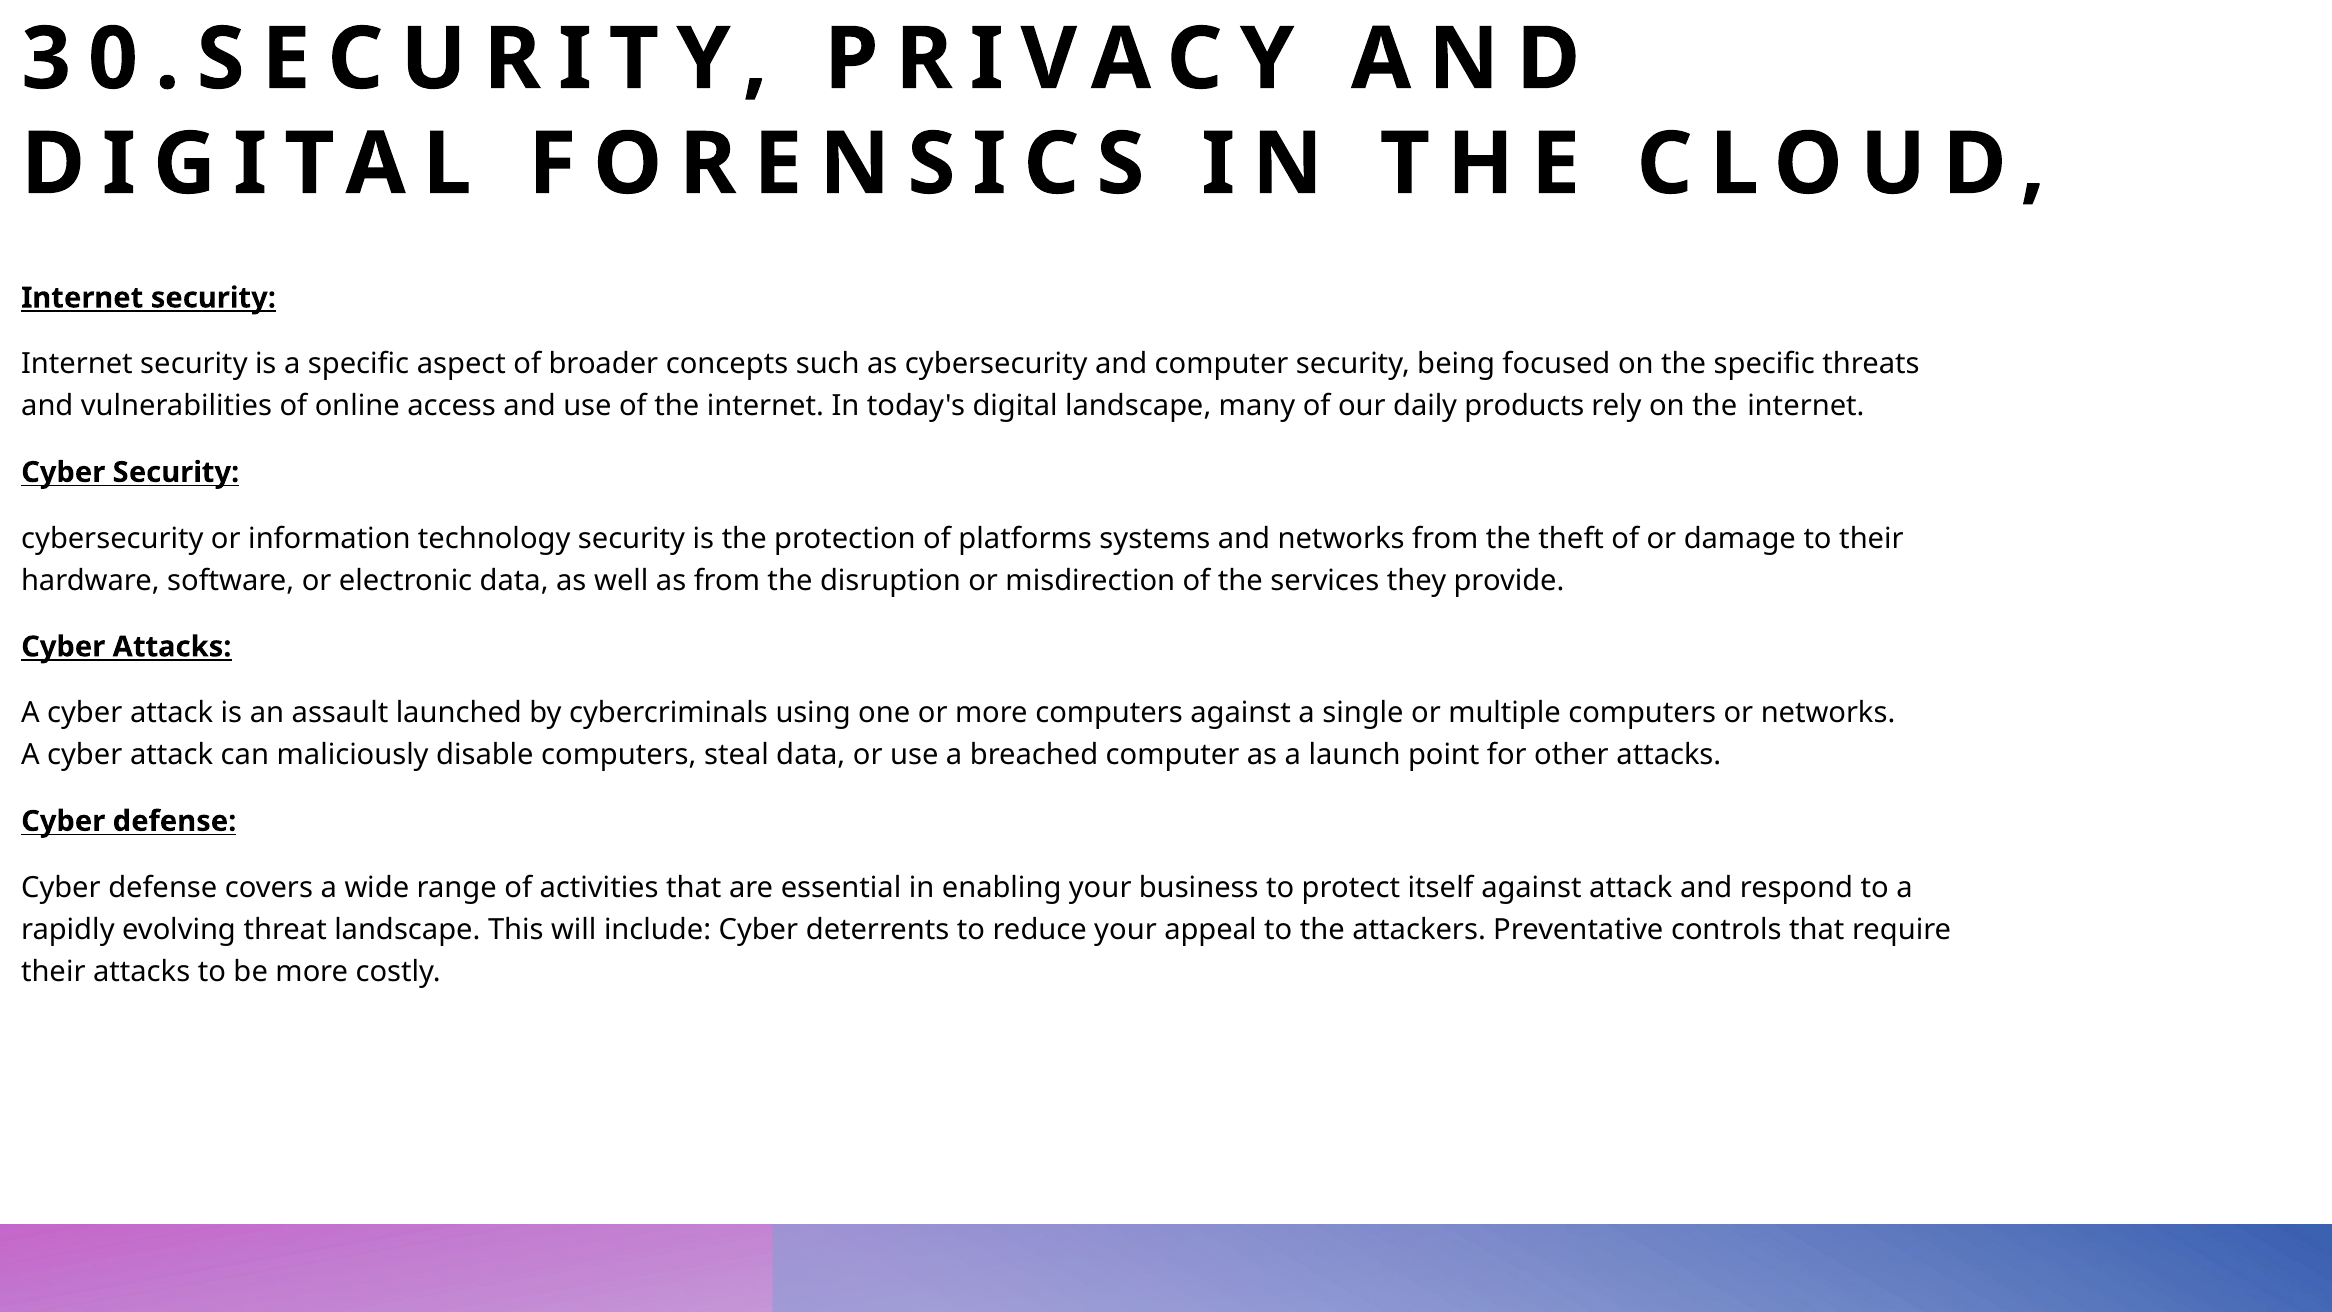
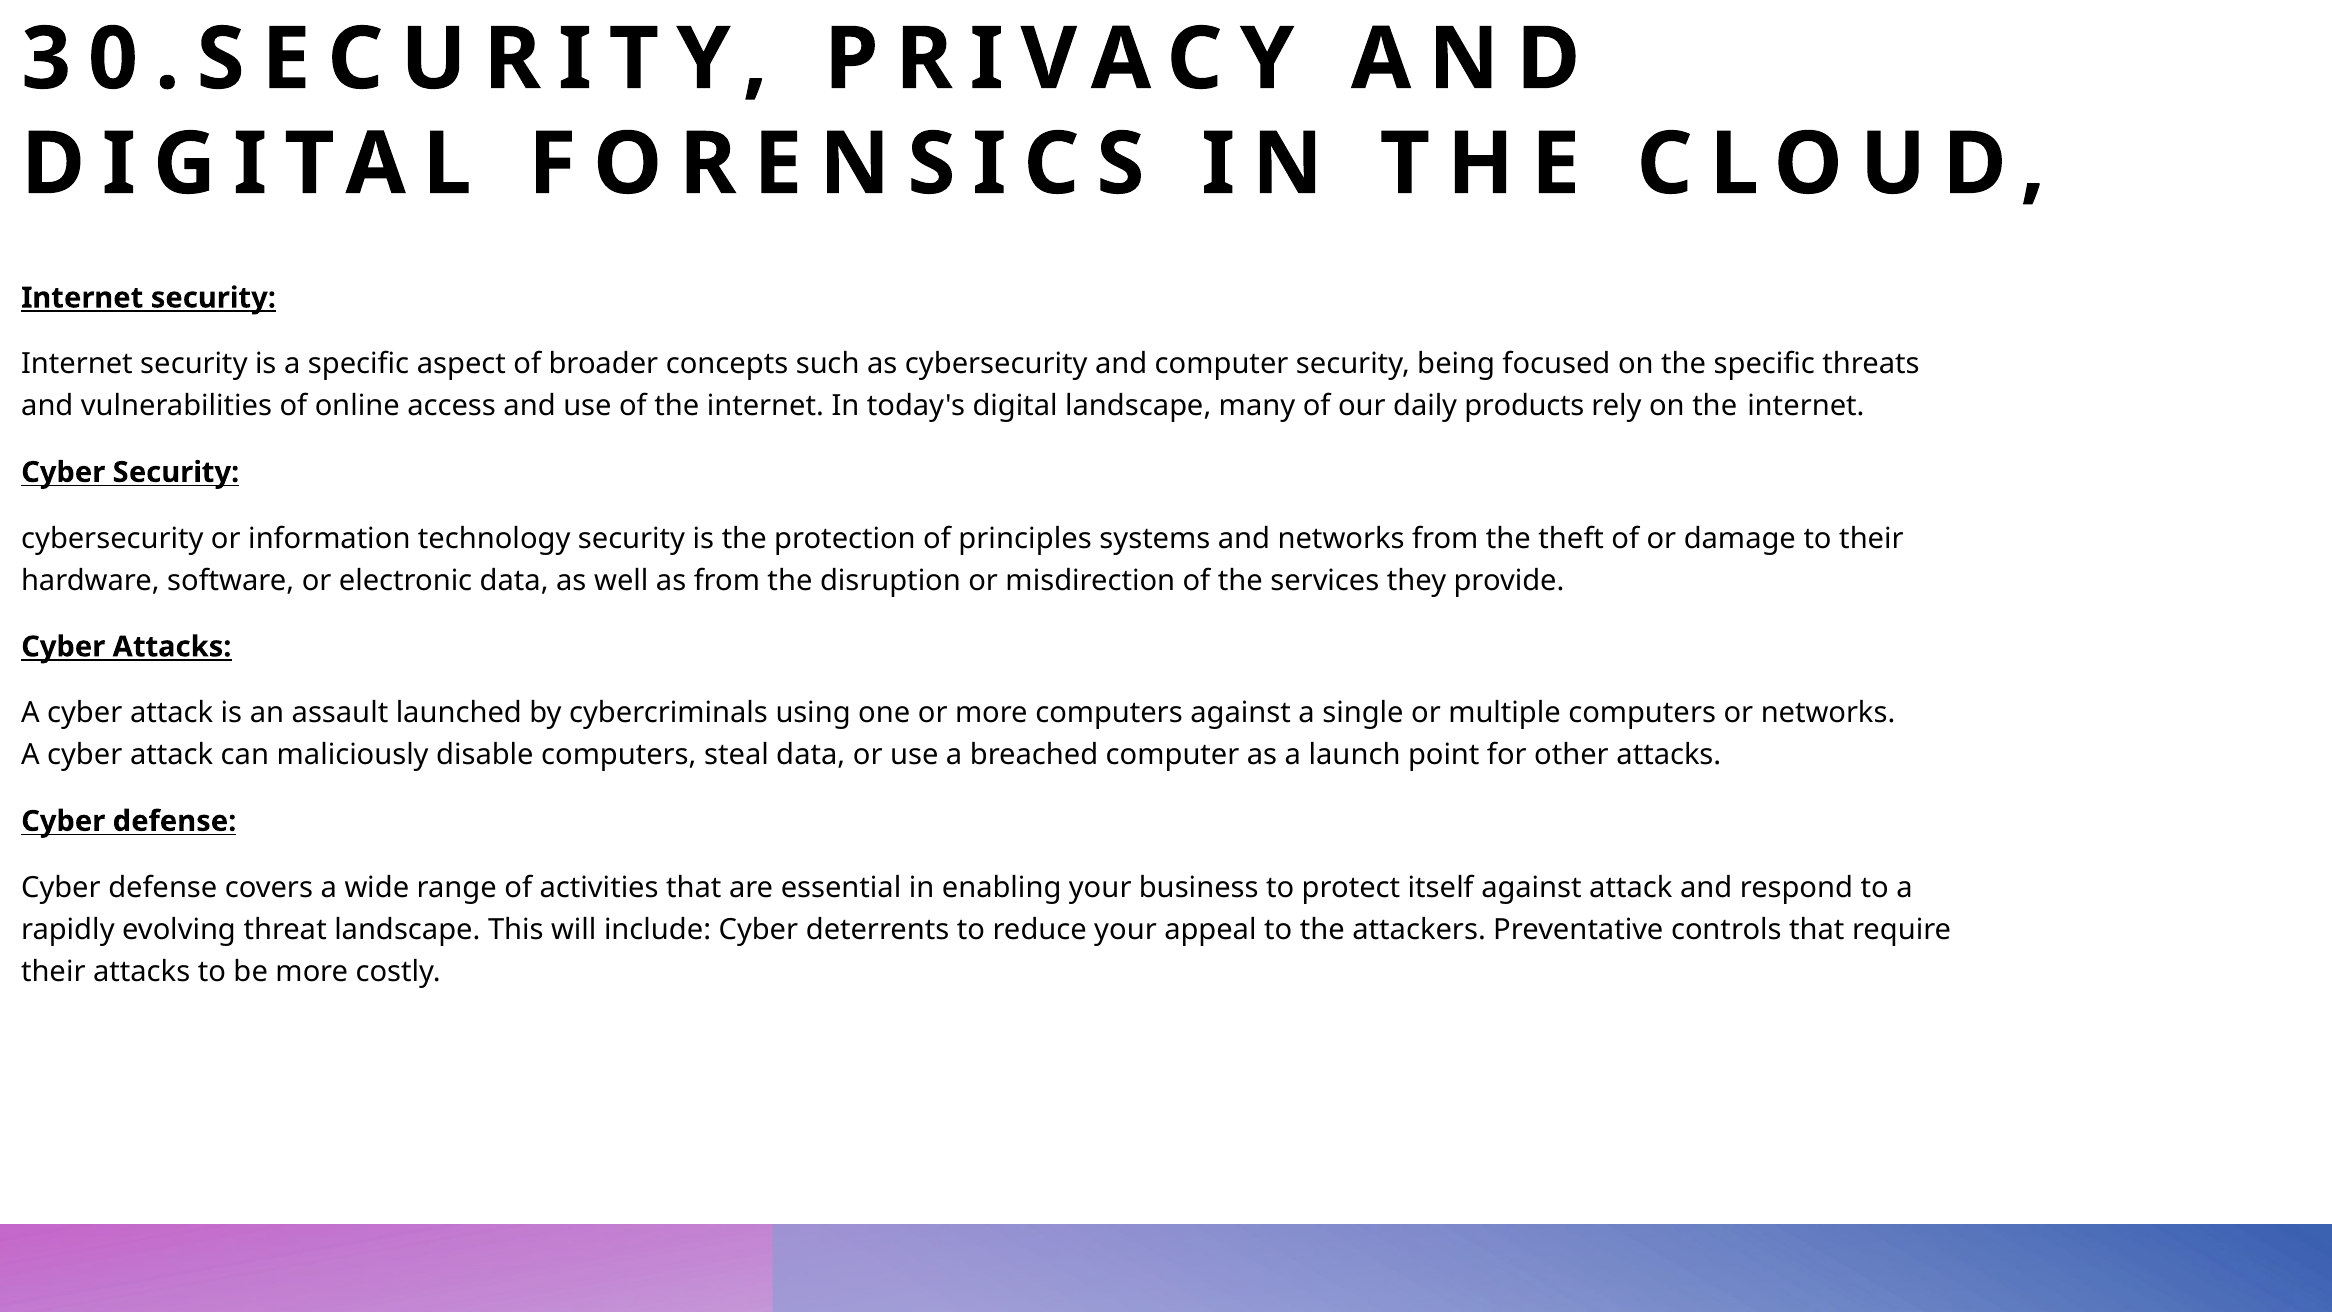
platforms: platforms -> principles (1025, 538)
